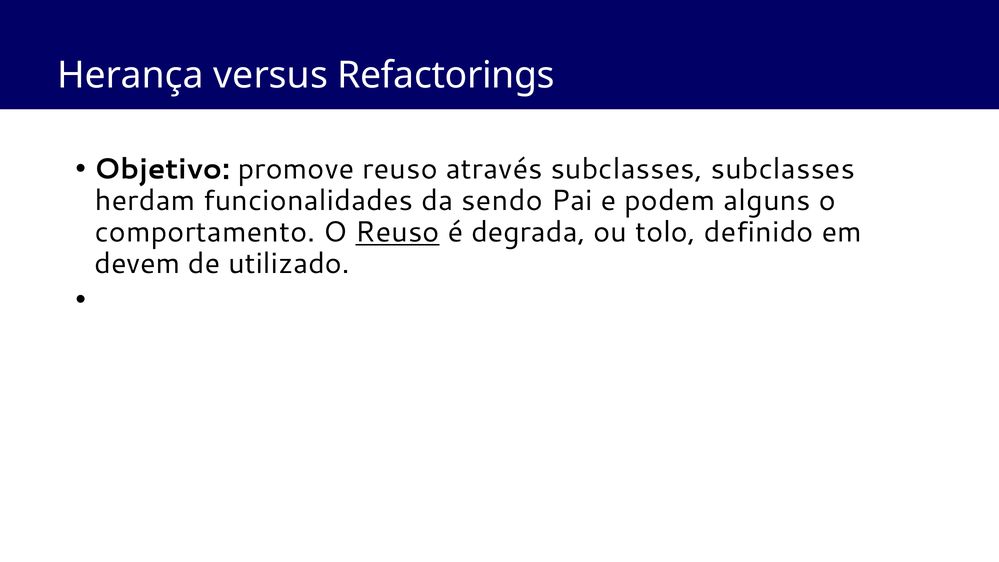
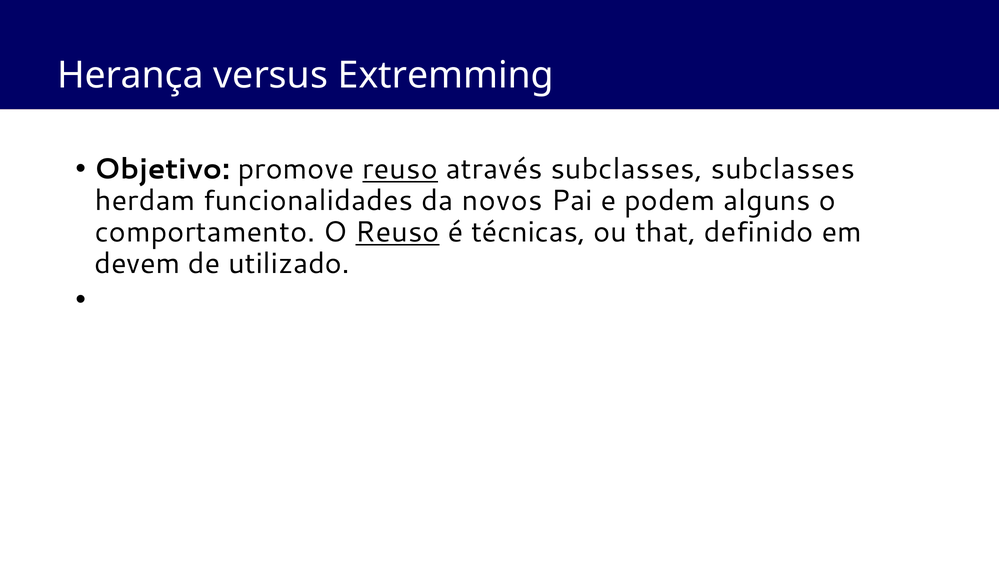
Refactorings: Refactorings -> Extremming (446, 75)
reuso underline: none -> present (400, 169)
sendo: sendo -> novos (502, 201)
degrada: degrada -> técnicas (528, 232)
tolo: tolo -> that (666, 232)
